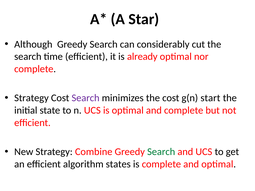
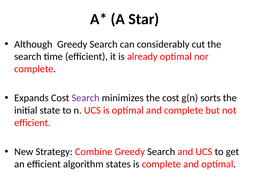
Strategy: Strategy -> Expands (31, 98)
start: start -> sorts (210, 98)
Search colour: green -> black (161, 152)
